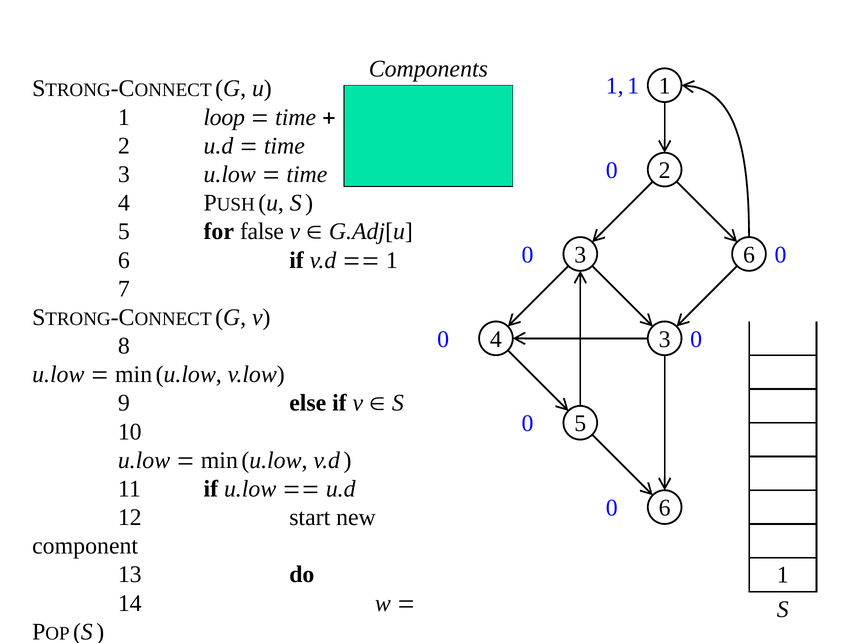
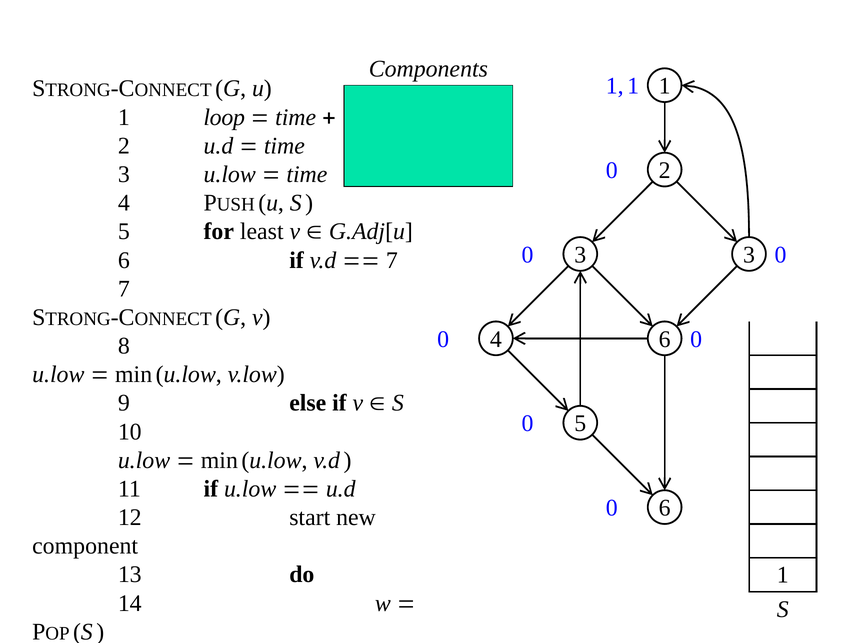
false: false -> least (262, 231)
3 6: 6 -> 3 (749, 255)
1: 1 -> 7 (392, 260)
4 3: 3 -> 6 (665, 339)
